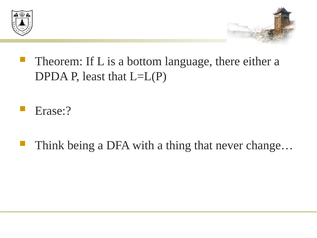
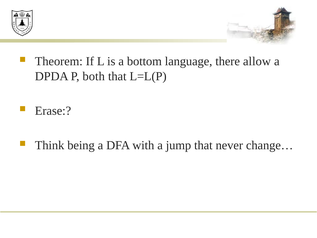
either: either -> allow (257, 61)
least: least -> both (94, 76)
thing: thing -> jump (178, 145)
